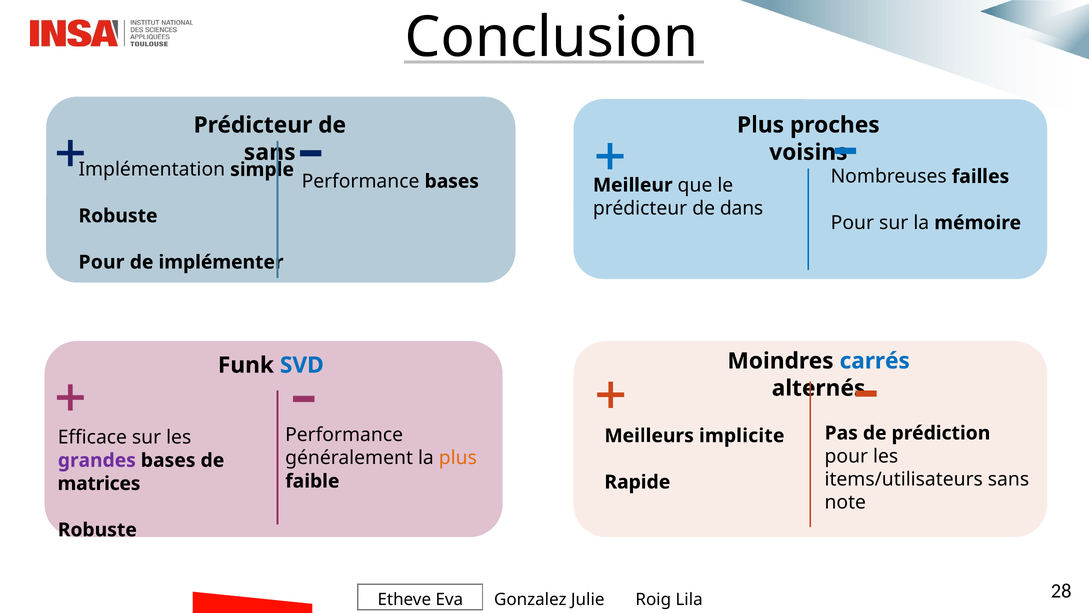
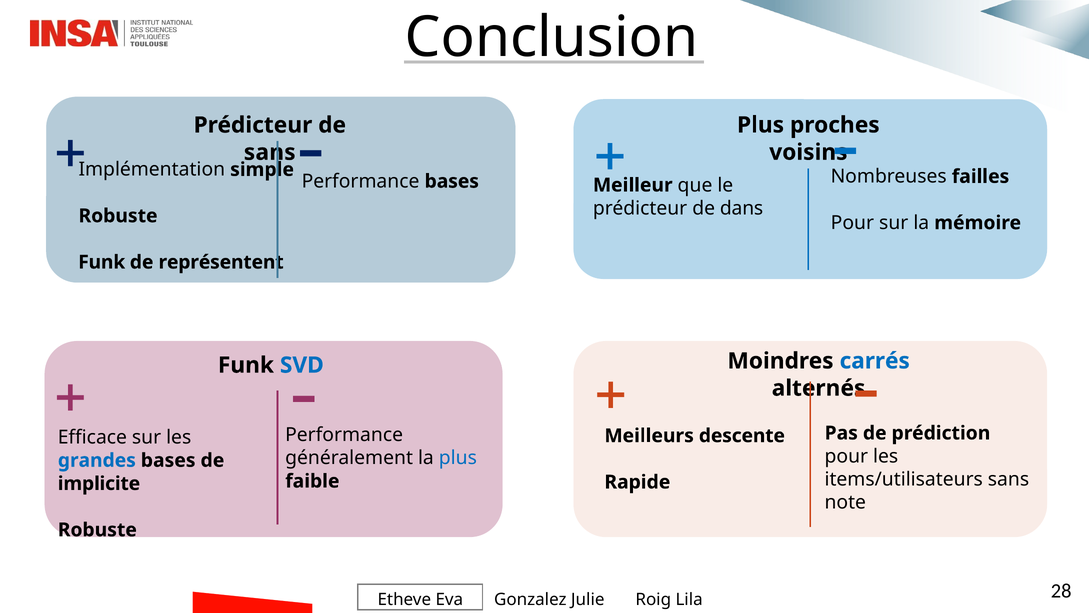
Pour: Pour -> Funk (102, 262)
implémenter: implémenter -> représentent (221, 262)
implicite: implicite -> descente (742, 435)
plus colour: orange -> blue (458, 458)
grandes colour: purple -> blue (97, 460)
matrices: matrices -> implicite (99, 483)
